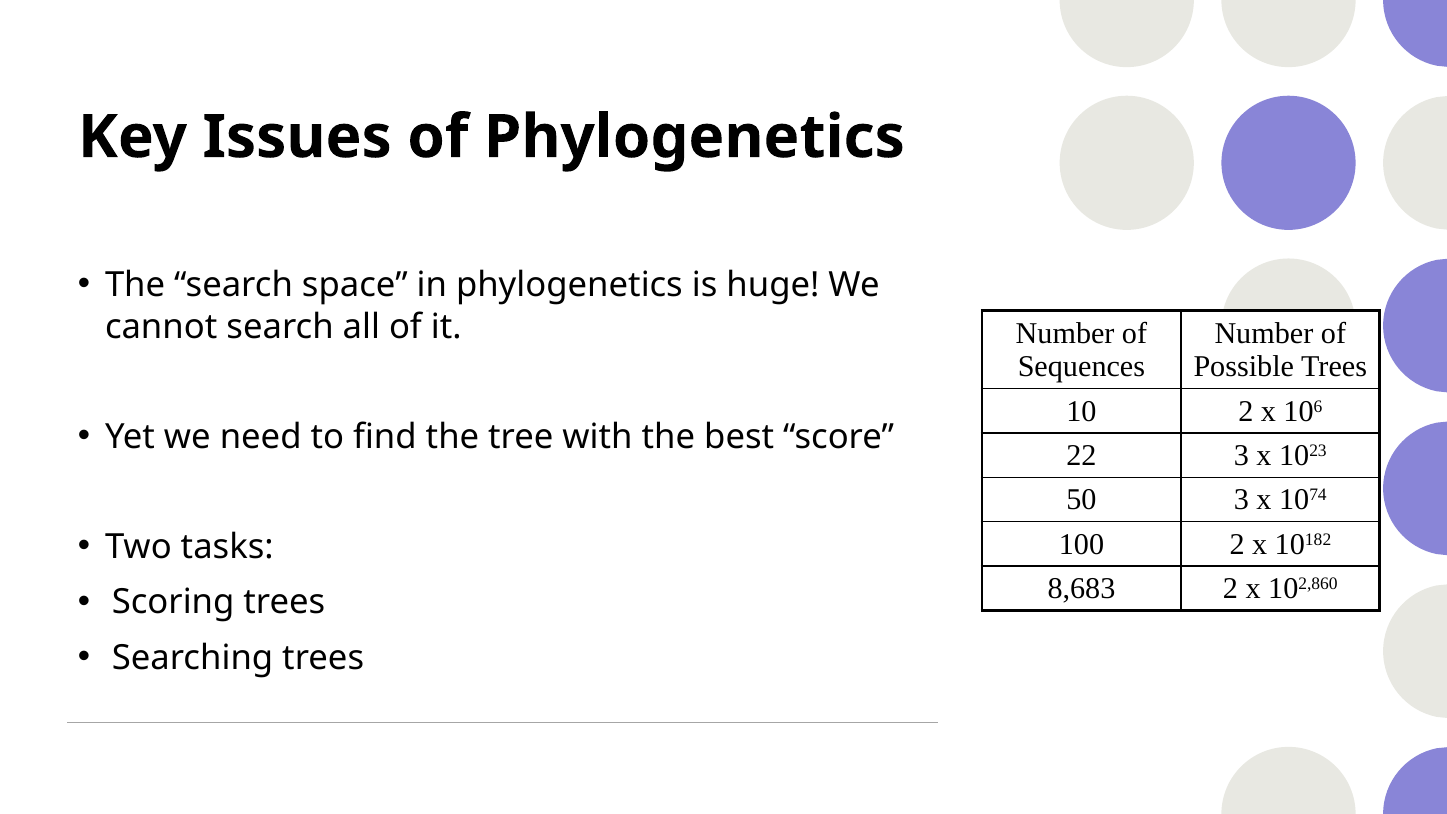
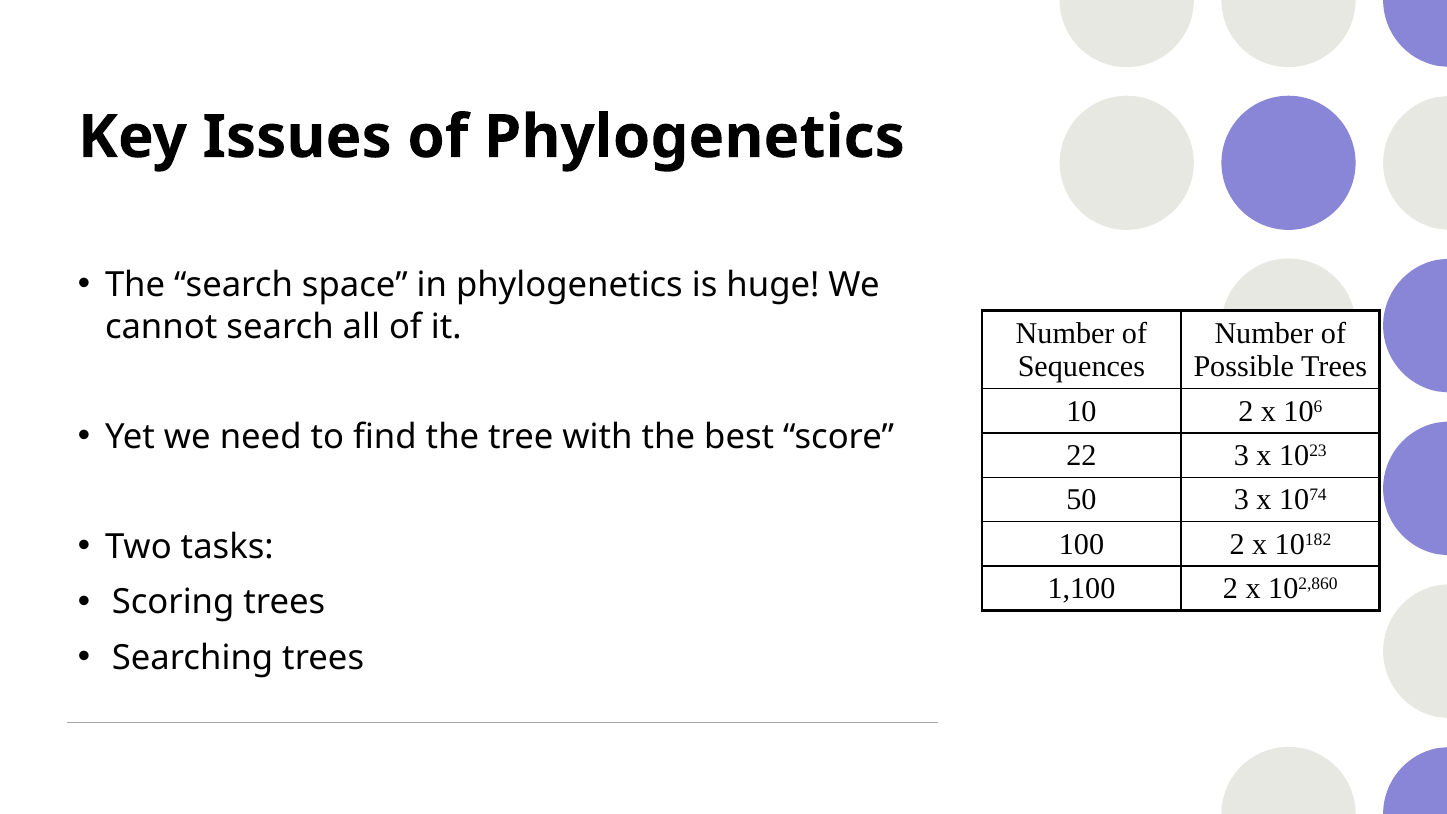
8,683: 8,683 -> 1,100 (1081, 589)
